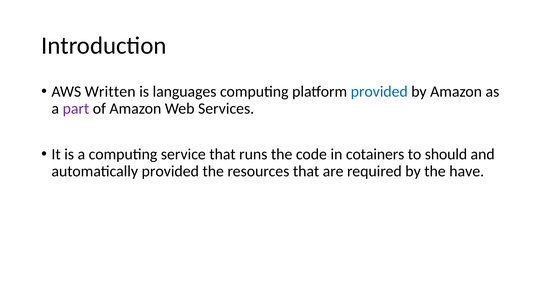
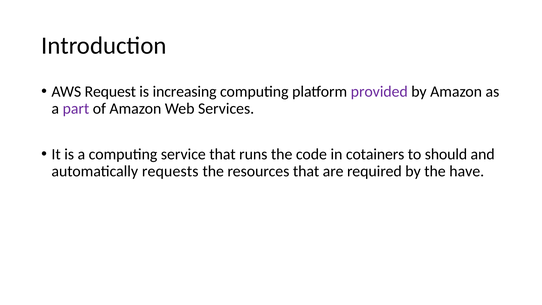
Written: Written -> Request (110, 92)
languages: languages -> increasing (185, 92)
provided colour: blue -> purple (379, 92)
automatically provided: provided -> requests (170, 171)
